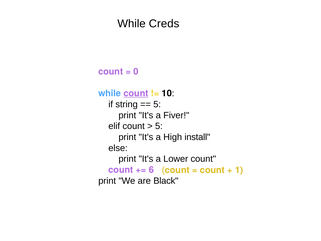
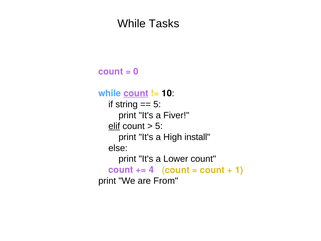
Creds: Creds -> Tasks (164, 24)
elif underline: none -> present (114, 126)
6: 6 -> 4 (151, 170)
Black: Black -> From (166, 181)
